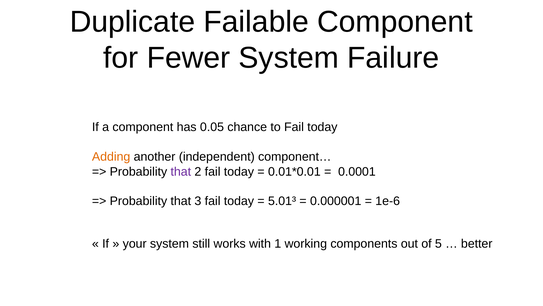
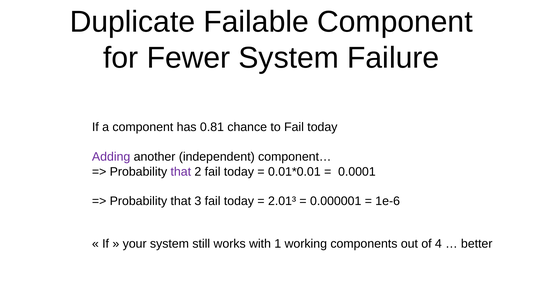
0.05: 0.05 -> 0.81 (212, 127)
Adding colour: orange -> purple (111, 157)
5.01³: 5.01³ -> 2.01³ (282, 201)
5: 5 -> 4 (438, 243)
